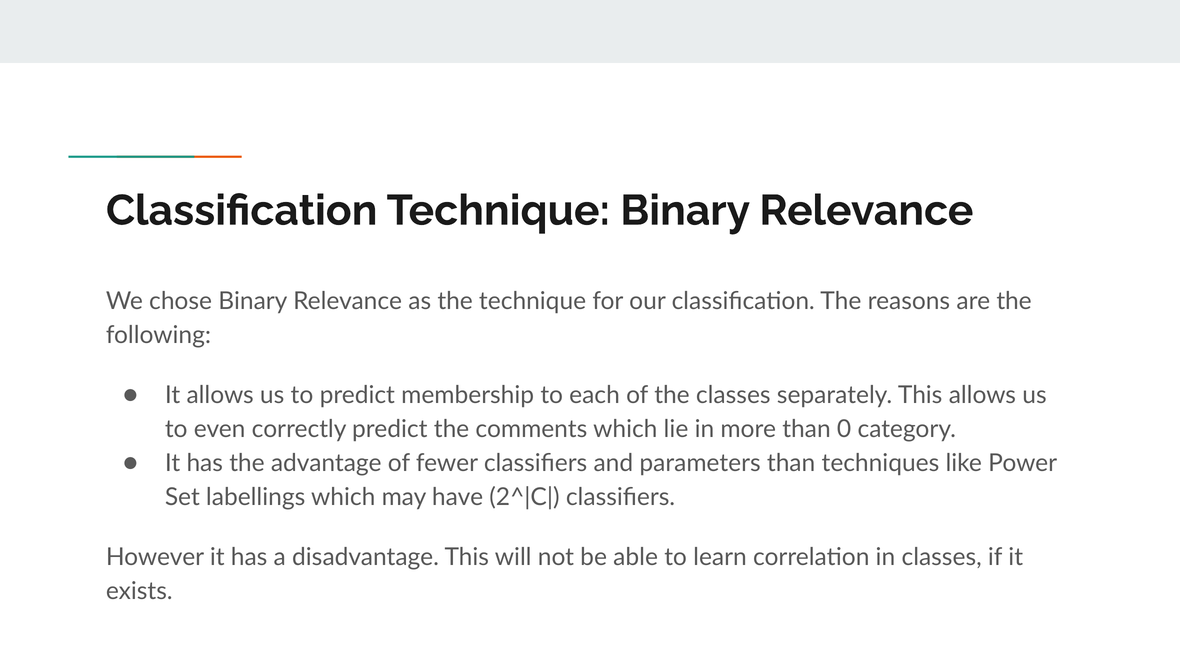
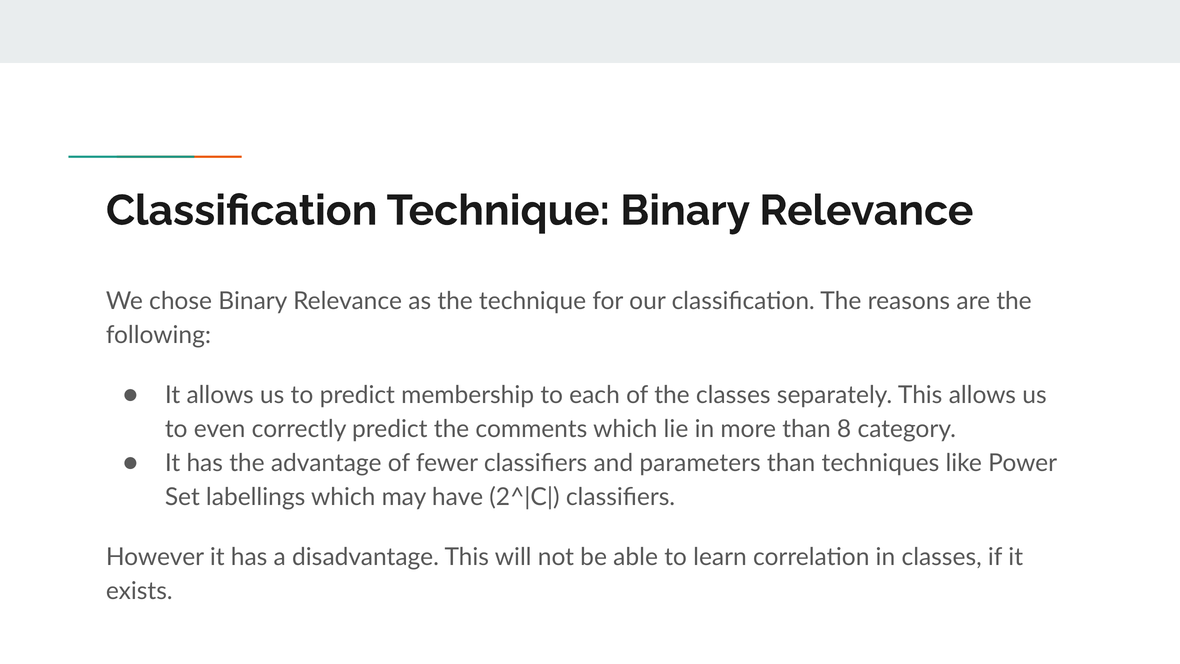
0: 0 -> 8 (844, 429)
